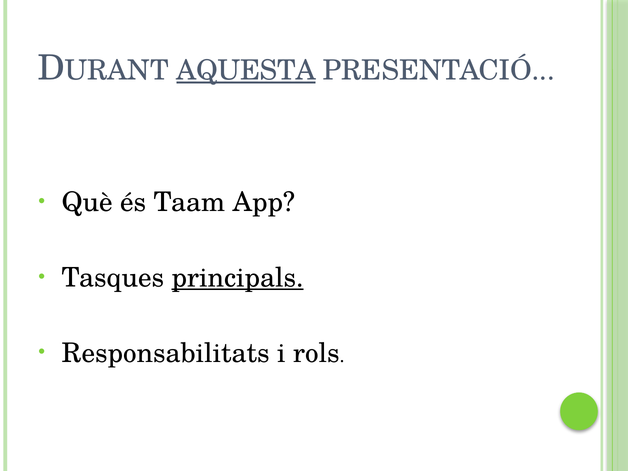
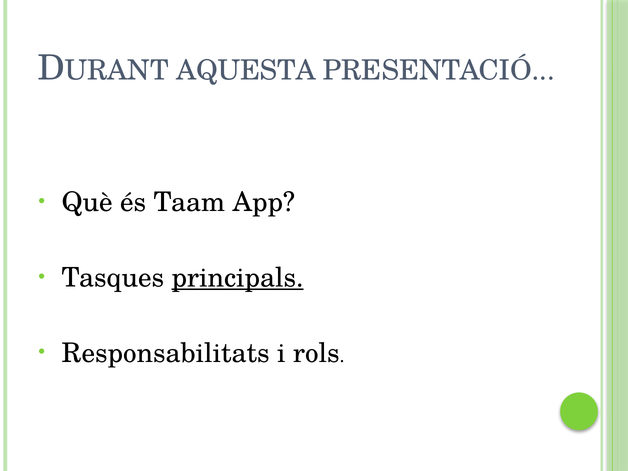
AQUESTA underline: present -> none (246, 71)
